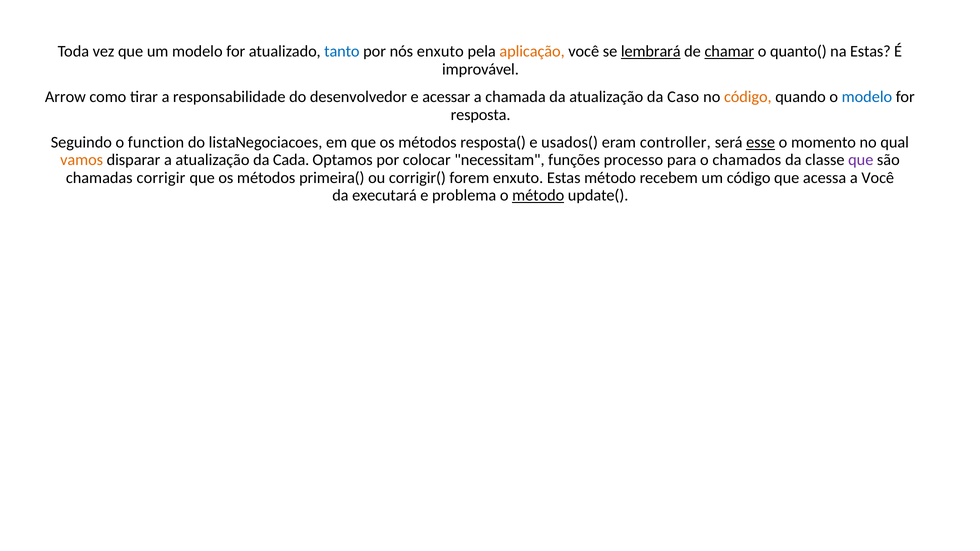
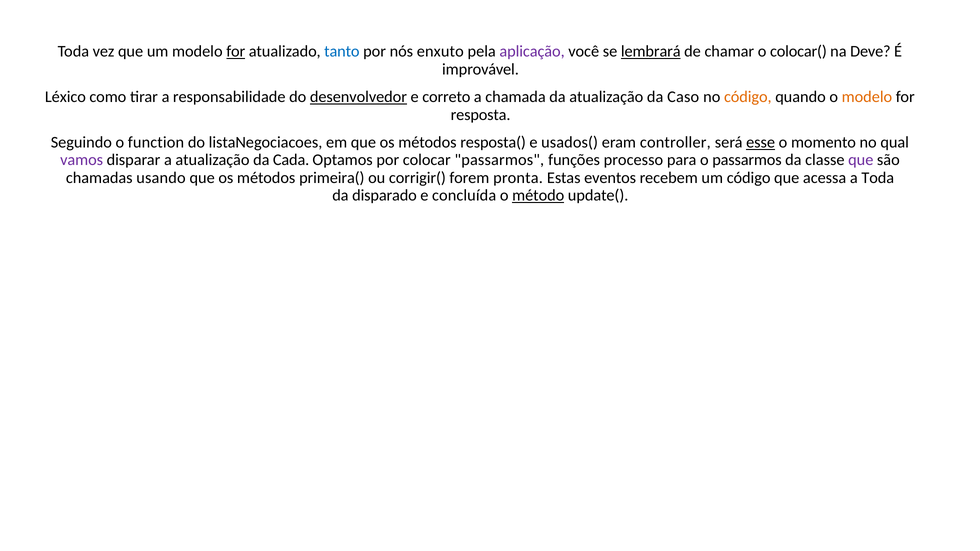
for underline: none -> present (236, 52)
aplicação colour: orange -> purple (532, 52)
chamar underline: present -> none (729, 52)
quanto(: quanto( -> colocar( (798, 52)
na Estas: Estas -> Deve (870, 52)
Arrow: Arrow -> Léxico (65, 97)
desenvolvedor underline: none -> present (358, 97)
acessar: acessar -> correto (446, 97)
modelo colour: blue -> orange (867, 97)
vamos colour: orange -> purple (82, 160)
colocar necessitam: necessitam -> passarmos (499, 160)
o chamados: chamados -> passarmos (747, 160)
corrigir: corrigir -> usando (161, 178)
forem enxuto: enxuto -> pronta (518, 178)
Estas método: método -> eventos (610, 178)
a Você: Você -> Toda (878, 178)
executará: executará -> disparado (385, 195)
problema: problema -> concluída (464, 195)
